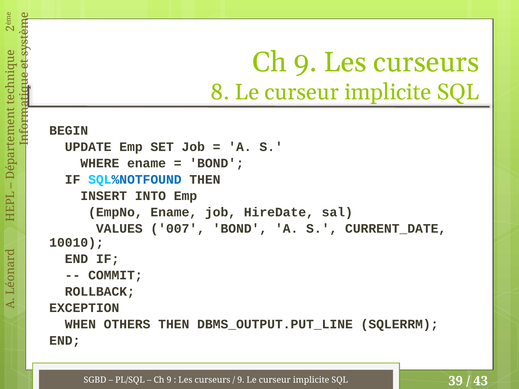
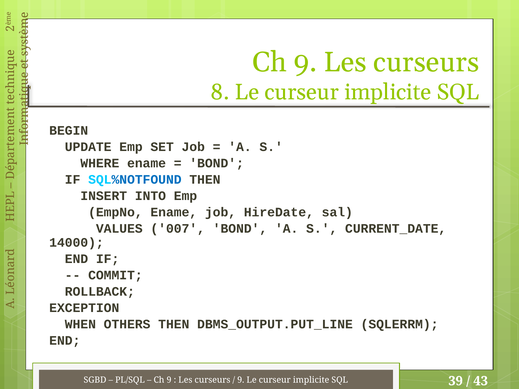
10010: 10010 -> 14000 (76, 243)
